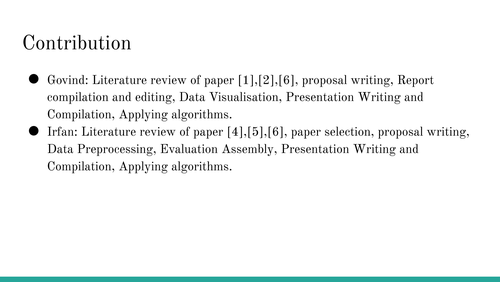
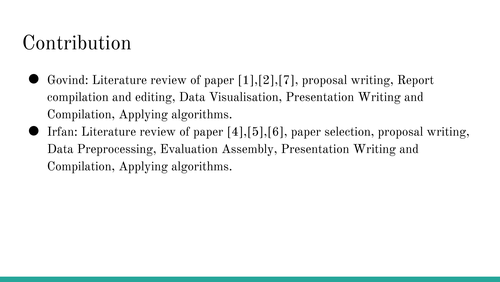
1],[2],[6: 1],[2],[6 -> 1],[2],[7 (268, 80)
